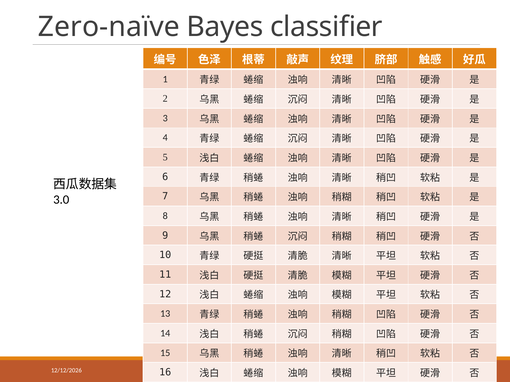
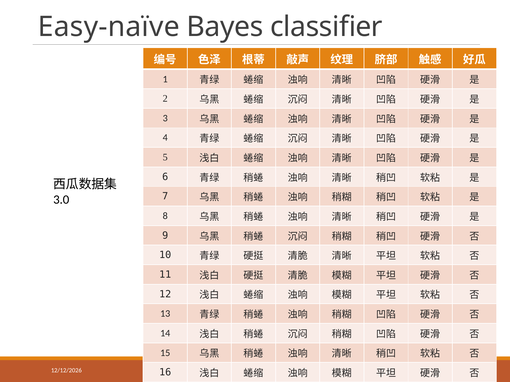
Zero-naïve: Zero-naïve -> Easy-naïve (109, 27)
